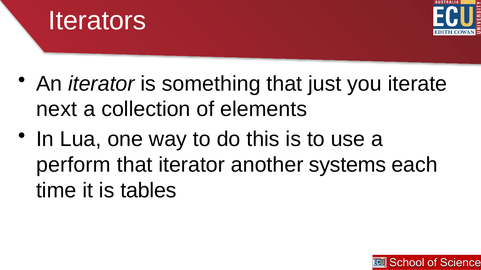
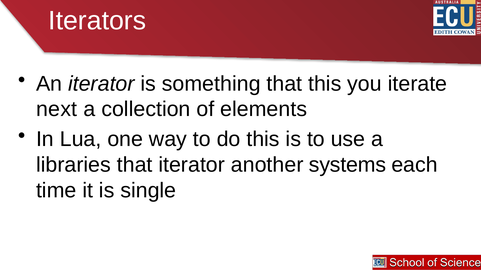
that just: just -> this (325, 84)
perform: perform -> libraries (73, 165)
tables: tables -> single (148, 191)
